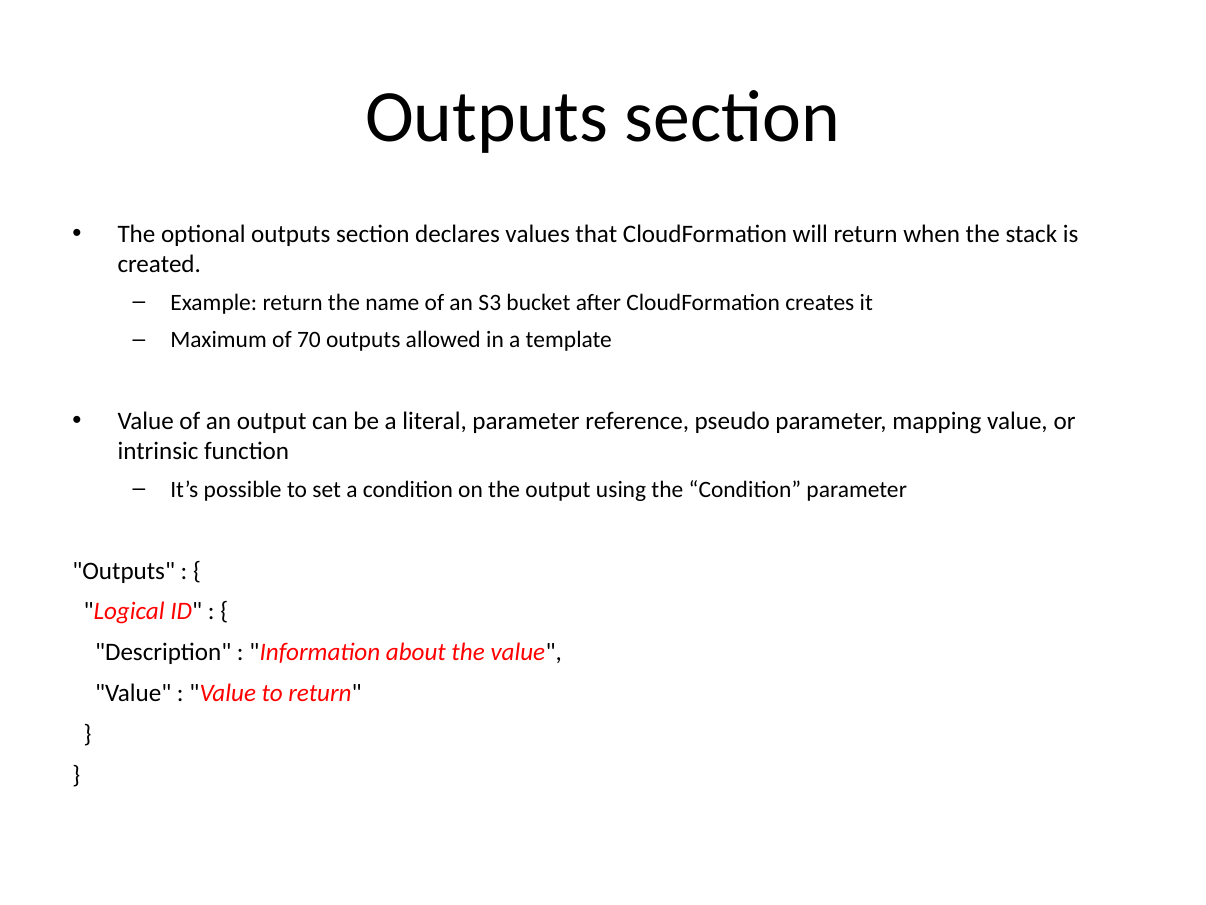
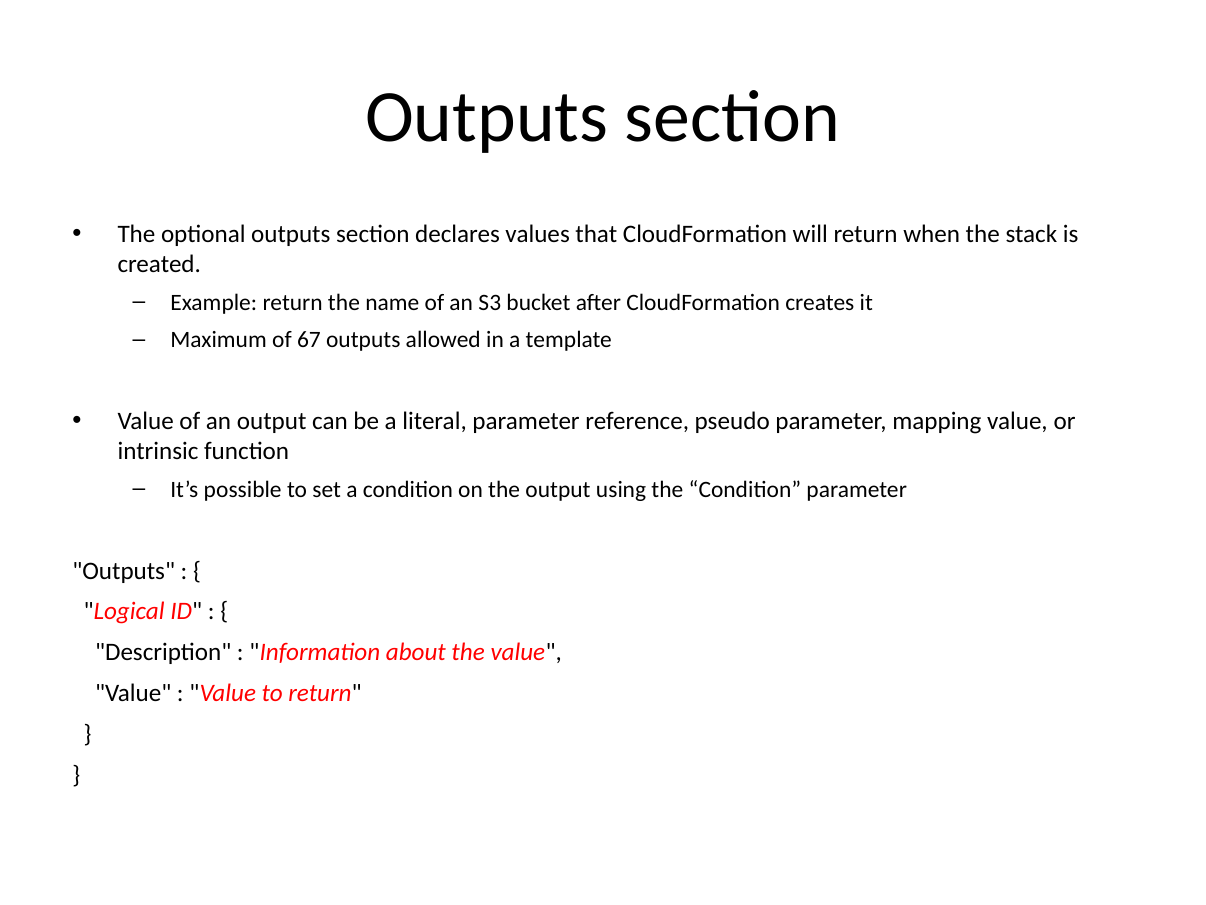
70: 70 -> 67 (309, 340)
